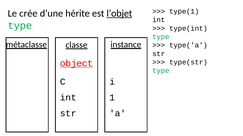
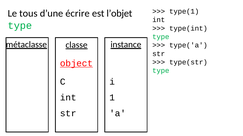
crée: crée -> tous (28, 13)
hérite: hérite -> écrire (78, 13)
l’objet underline: present -> none (119, 13)
